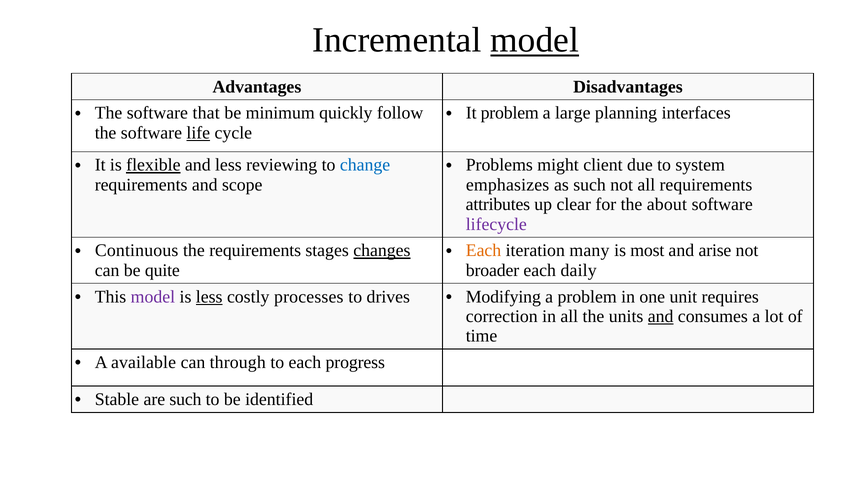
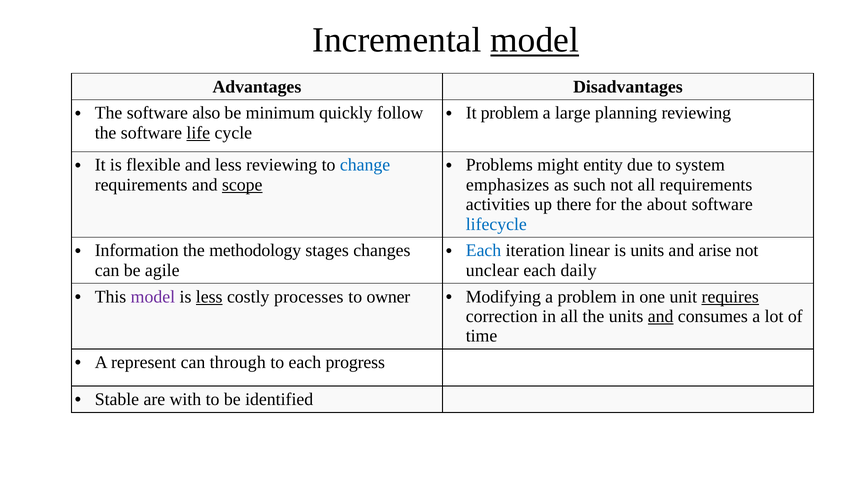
that: that -> also (206, 113)
planning interfaces: interfaces -> reviewing (696, 113)
flexible underline: present -> none (153, 165)
client: client -> entity (603, 165)
scope underline: none -> present (242, 185)
attributes: attributes -> activities (498, 205)
clear: clear -> there (574, 205)
lifecycle colour: purple -> blue (496, 224)
Continuous: Continuous -> Information (137, 251)
the requirements: requirements -> methodology (255, 251)
changes underline: present -> none (382, 251)
Each colour: orange -> blue (484, 251)
many: many -> linear (590, 251)
is most: most -> units (647, 251)
quite: quite -> agile (162, 270)
broader: broader -> unclear (492, 270)
drives: drives -> owner (388, 297)
requires underline: none -> present (730, 297)
available: available -> represent (144, 363)
are such: such -> with (185, 400)
